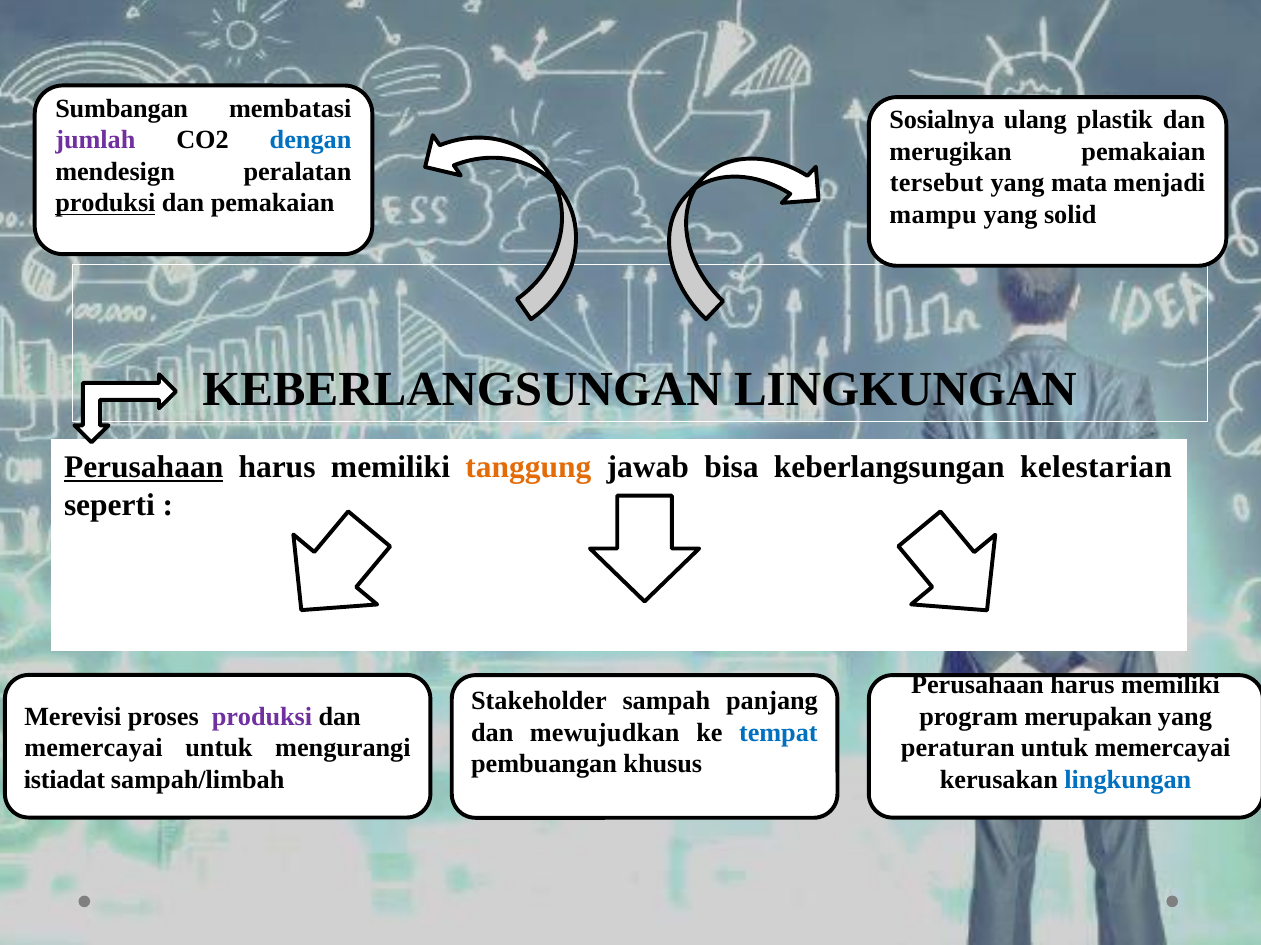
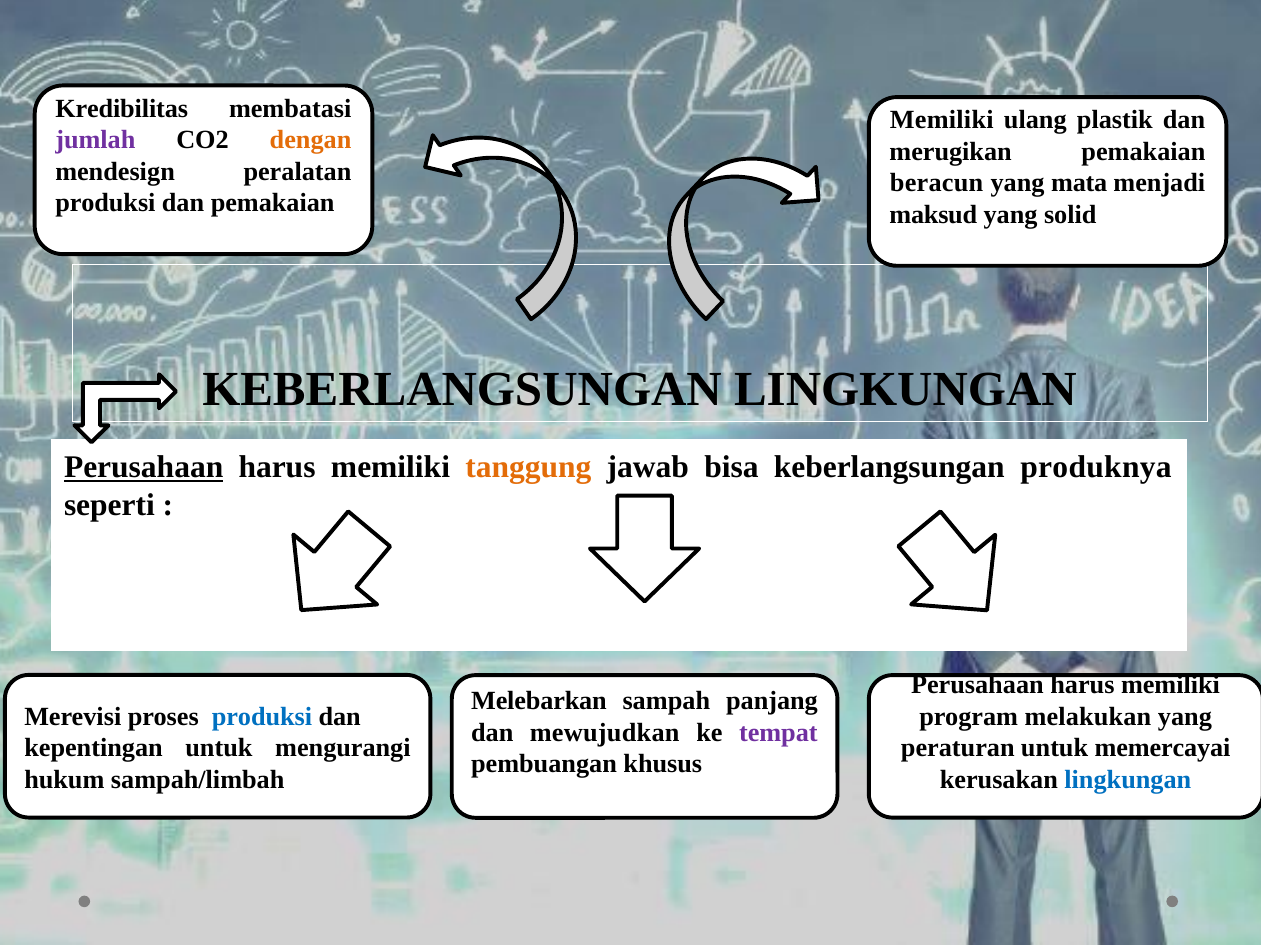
Sumbangan: Sumbangan -> Kredibilitas (122, 109)
Sosialnya: Sosialnya -> Memiliki (942, 120)
dengan colour: blue -> orange (311, 140)
tersebut: tersebut -> beracun (937, 183)
produksi underline: present -> none (105, 203)
mampu: mampu -> maksud (933, 215)
kelestarian: kelestarian -> produknya (1096, 468)
Stakeholder: Stakeholder -> Melebarkan (539, 702)
produksi colour: purple -> blue (262, 717)
merupakan: merupakan -> melakukan (1088, 717)
tempat colour: blue -> purple (778, 733)
memercayai: memercayai -> kepentingan (94, 749)
istiadat: istiadat -> hukum (64, 780)
